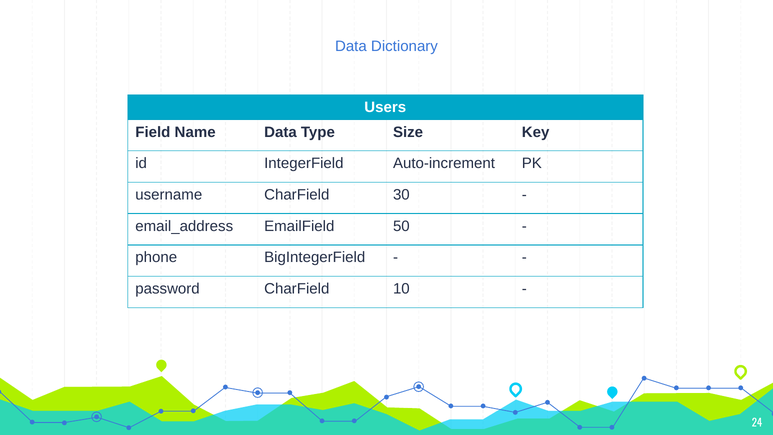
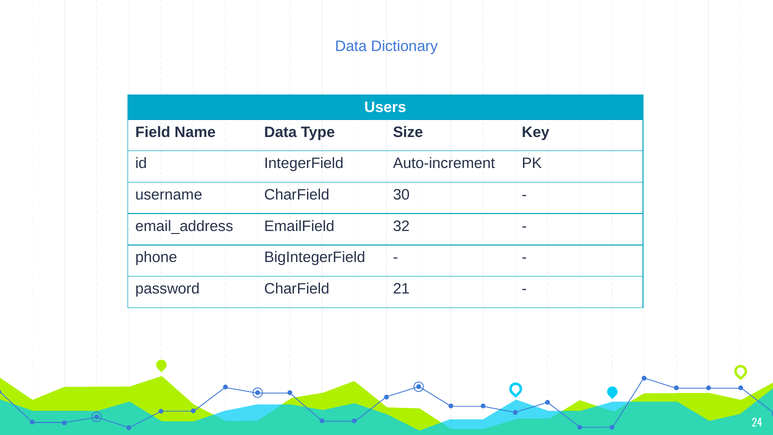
50: 50 -> 32 (401, 226)
10: 10 -> 21 (401, 289)
